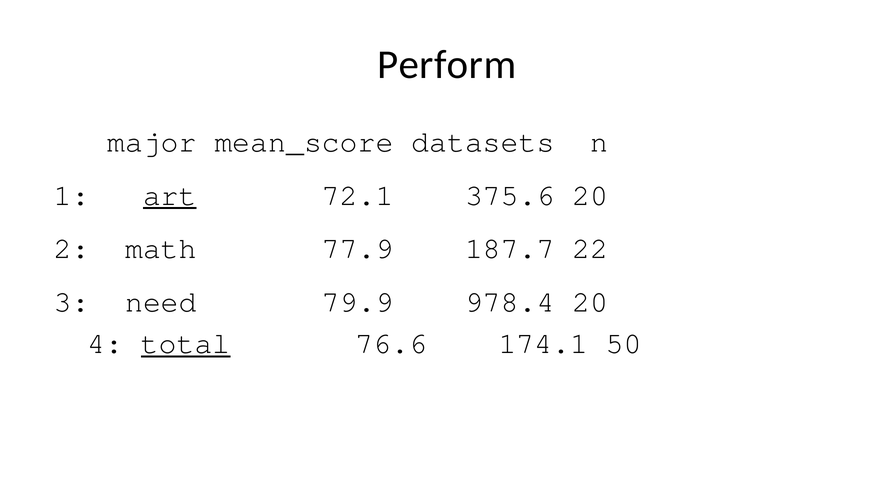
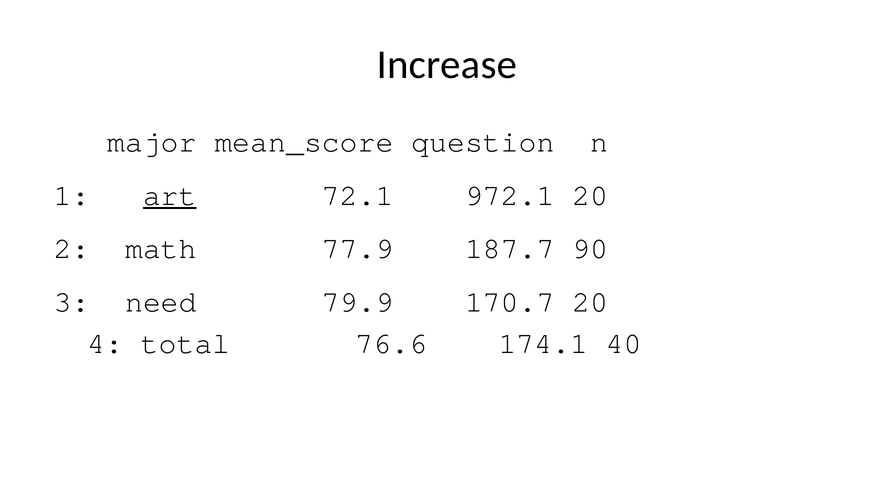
Perform: Perform -> Increase (447, 65)
datasets: datasets -> question (483, 142)
375.6: 375.6 -> 972.1 (510, 195)
22: 22 -> 90 (590, 249)
978.4: 978.4 -> 170.7 (510, 302)
total underline: present -> none (186, 344)
50: 50 -> 40 (624, 344)
